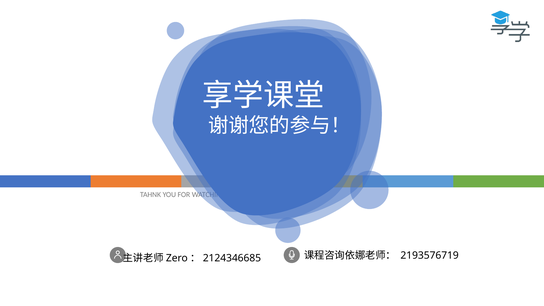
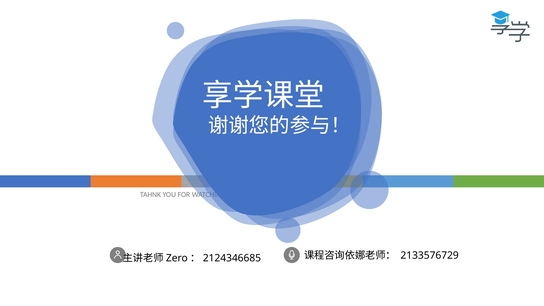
2193576719: 2193576719 -> 2133576729 (430, 256)
